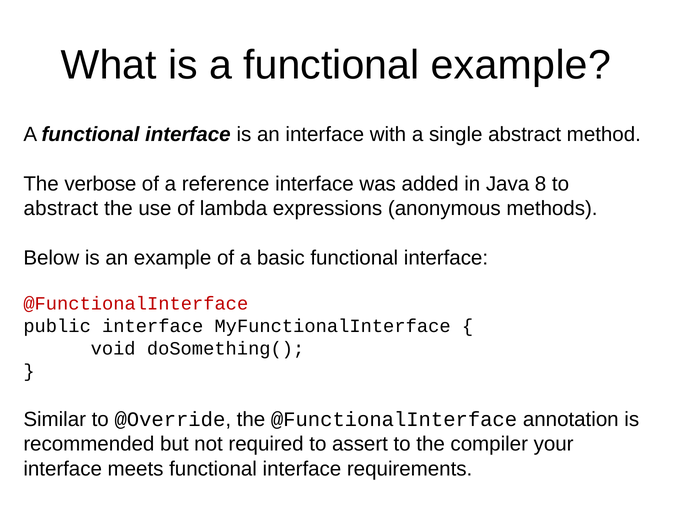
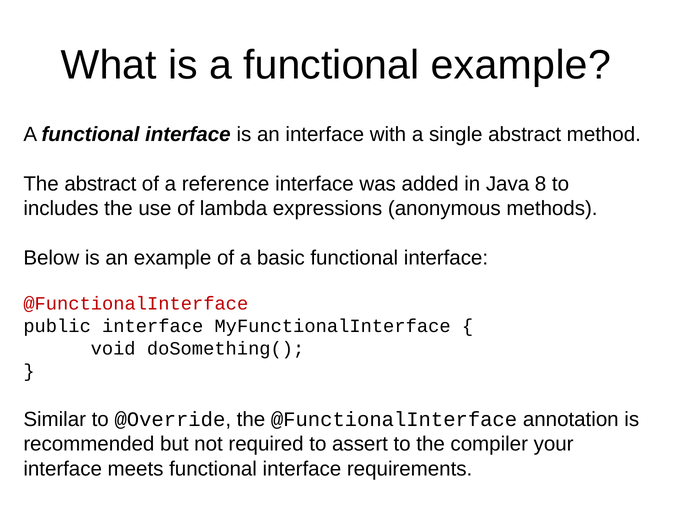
The verbose: verbose -> abstract (100, 184)
abstract: abstract -> includes (61, 208)
